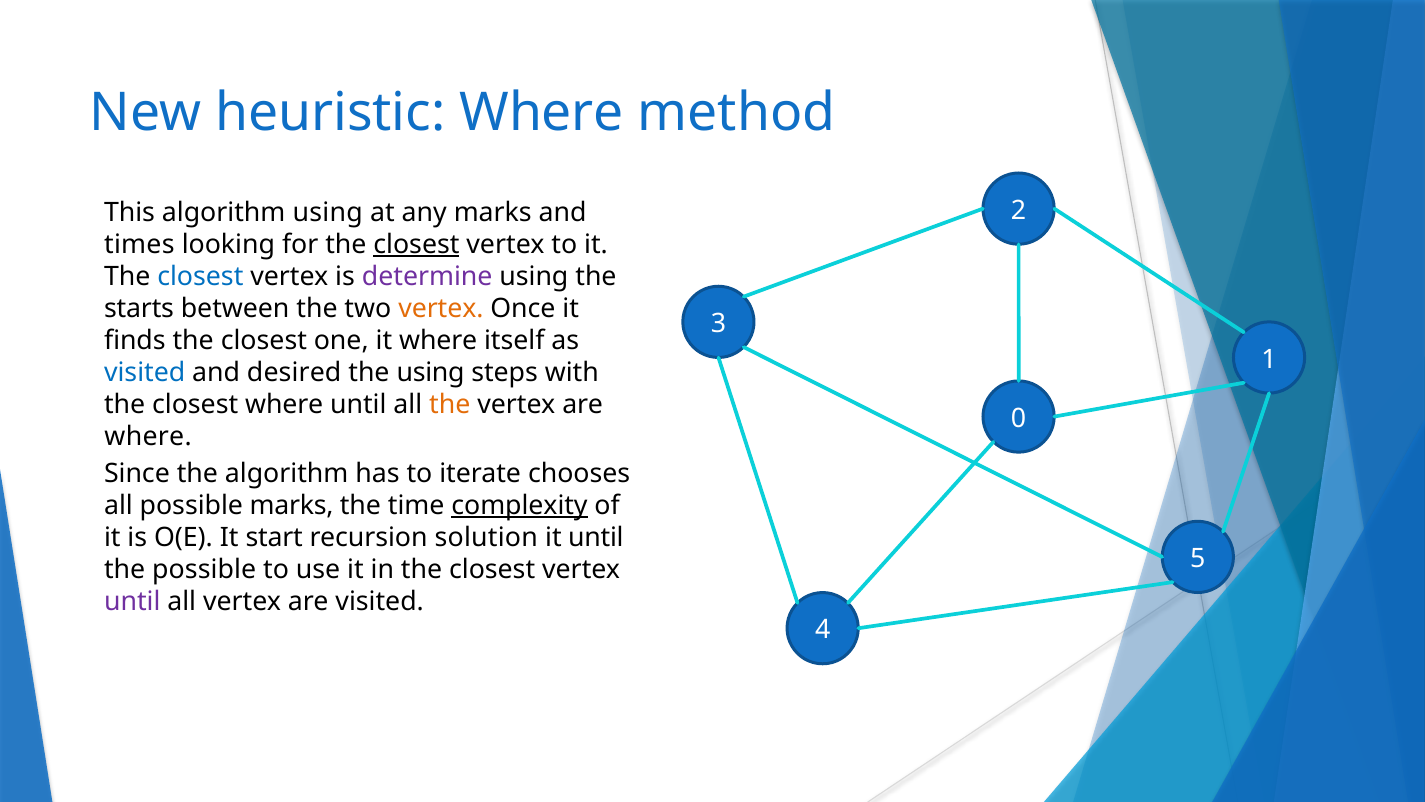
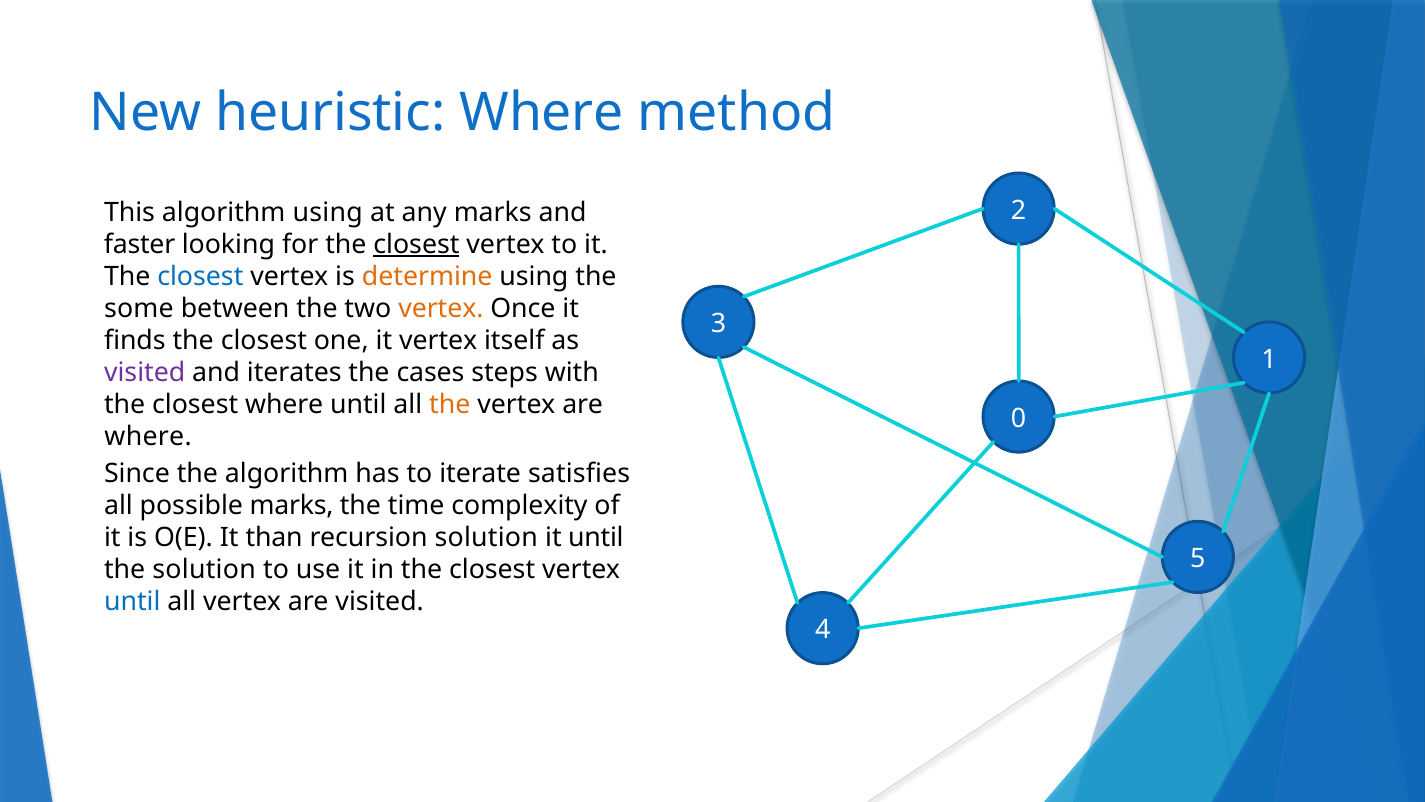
times: times -> faster (140, 244)
determine colour: purple -> orange (427, 277)
starts: starts -> some (139, 309)
it where: where -> vertex (438, 341)
visited colour: blue -> purple (145, 373)
desired: desired -> iterates (294, 373)
the using: using -> cases (430, 373)
chooses: chooses -> satisfies (579, 473)
complexity underline: present -> none (520, 505)
start: start -> than (274, 538)
the possible: possible -> solution (204, 570)
until colour: purple -> blue (132, 602)
